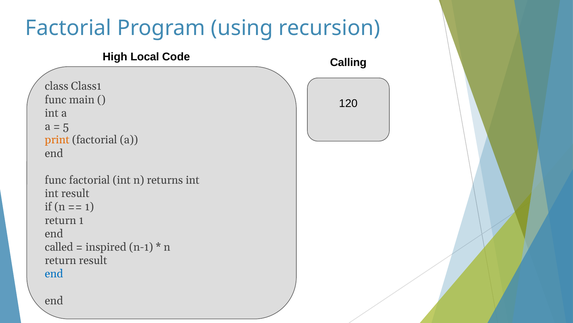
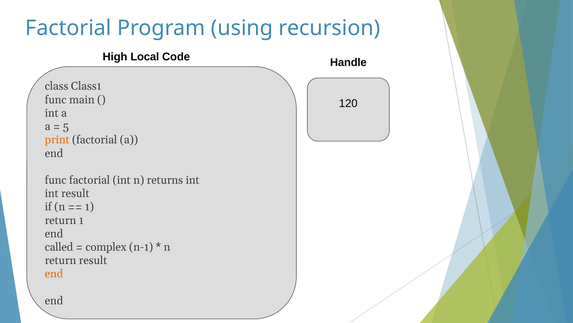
Calling: Calling -> Handle (348, 63)
inspired: inspired -> complex (106, 247)
end colour: blue -> orange (54, 273)
